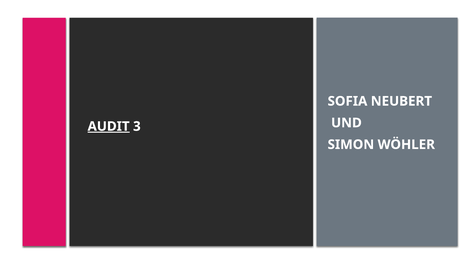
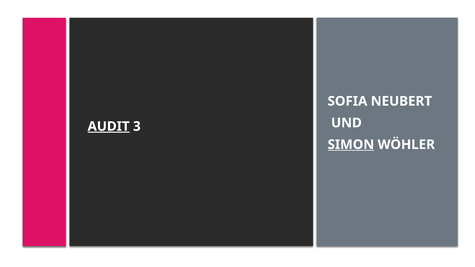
SIMON underline: none -> present (351, 145)
